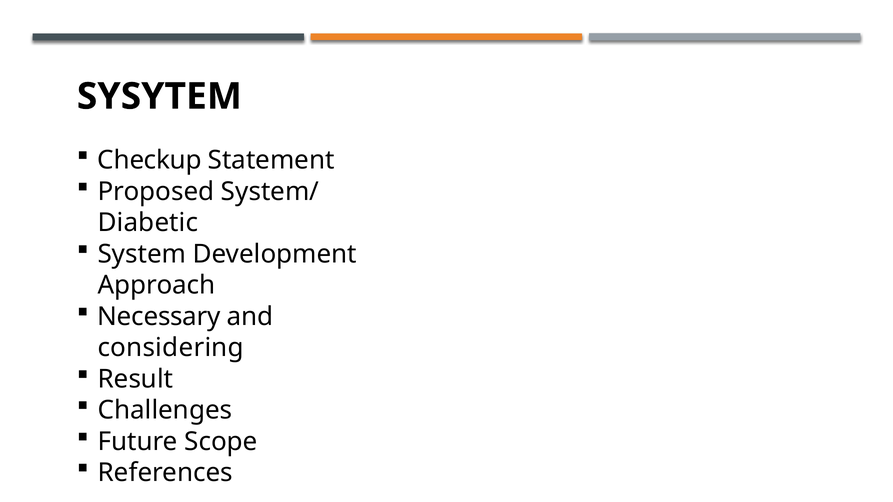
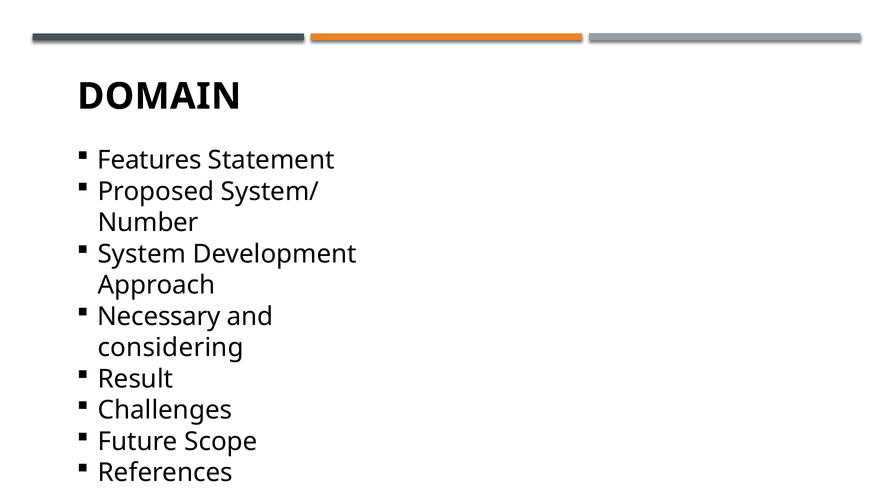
SYSYTEM: SYSYTEM -> DOMAIN (159, 97)
Checkup: Checkup -> Features (150, 160)
Diabetic: Diabetic -> Number (148, 223)
